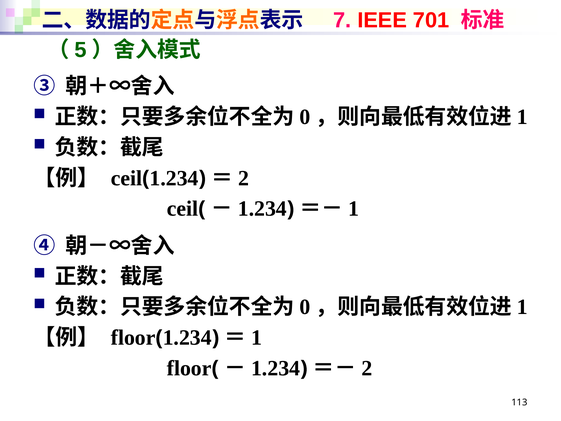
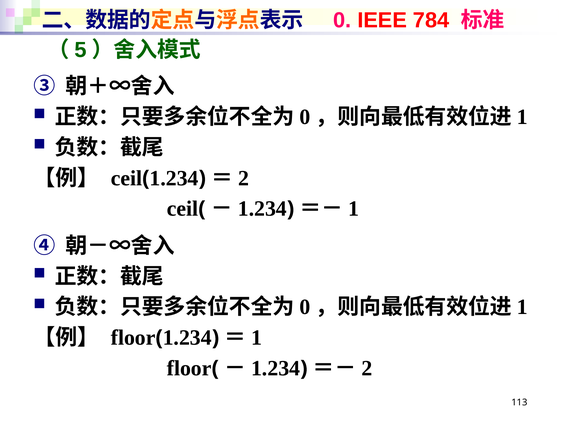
7: 7 -> 0 (342, 20)
701: 701 -> 784 (431, 20)
